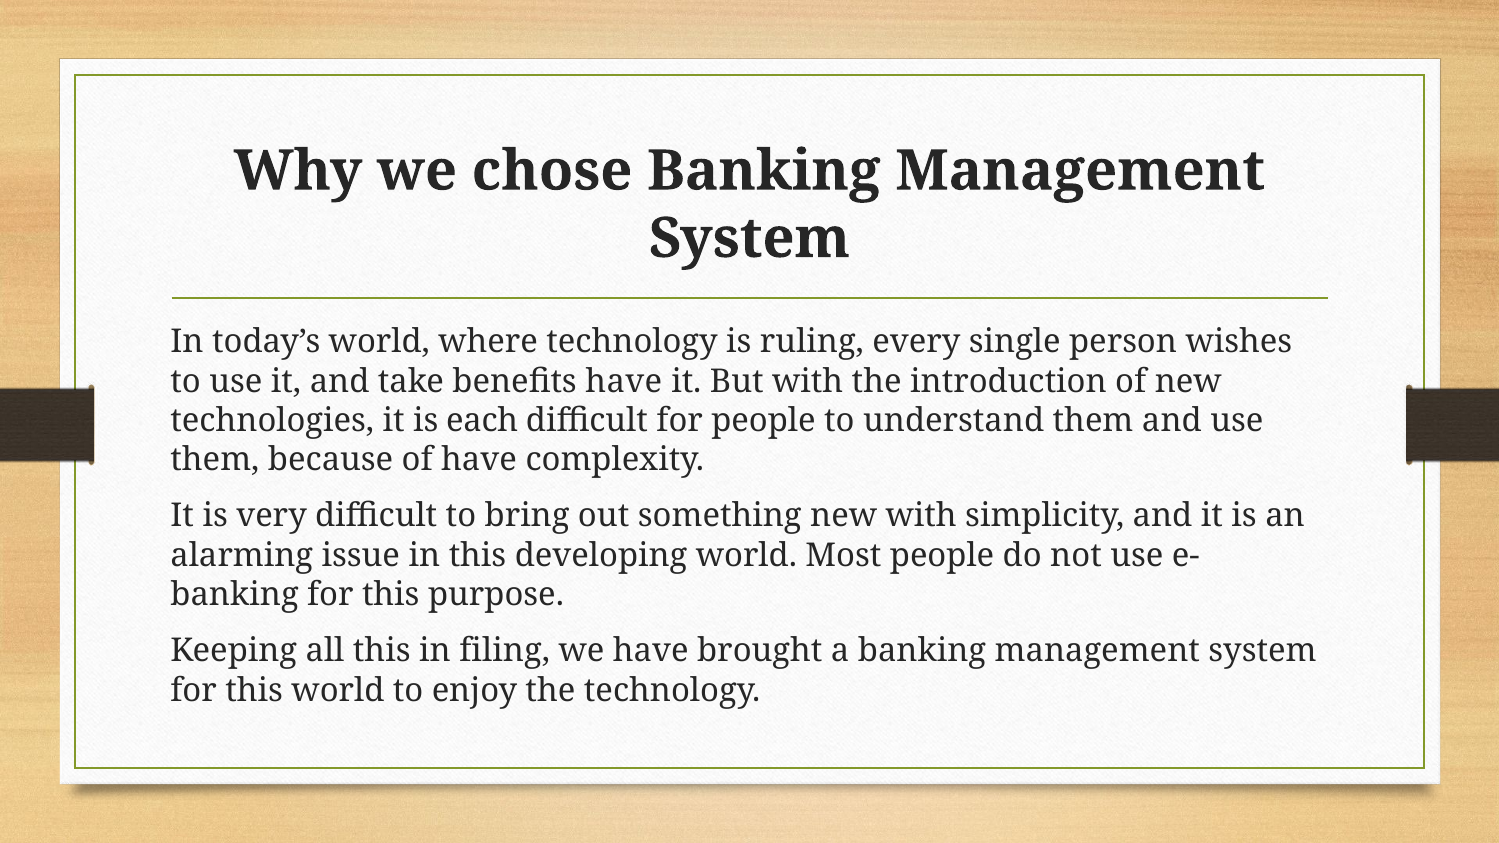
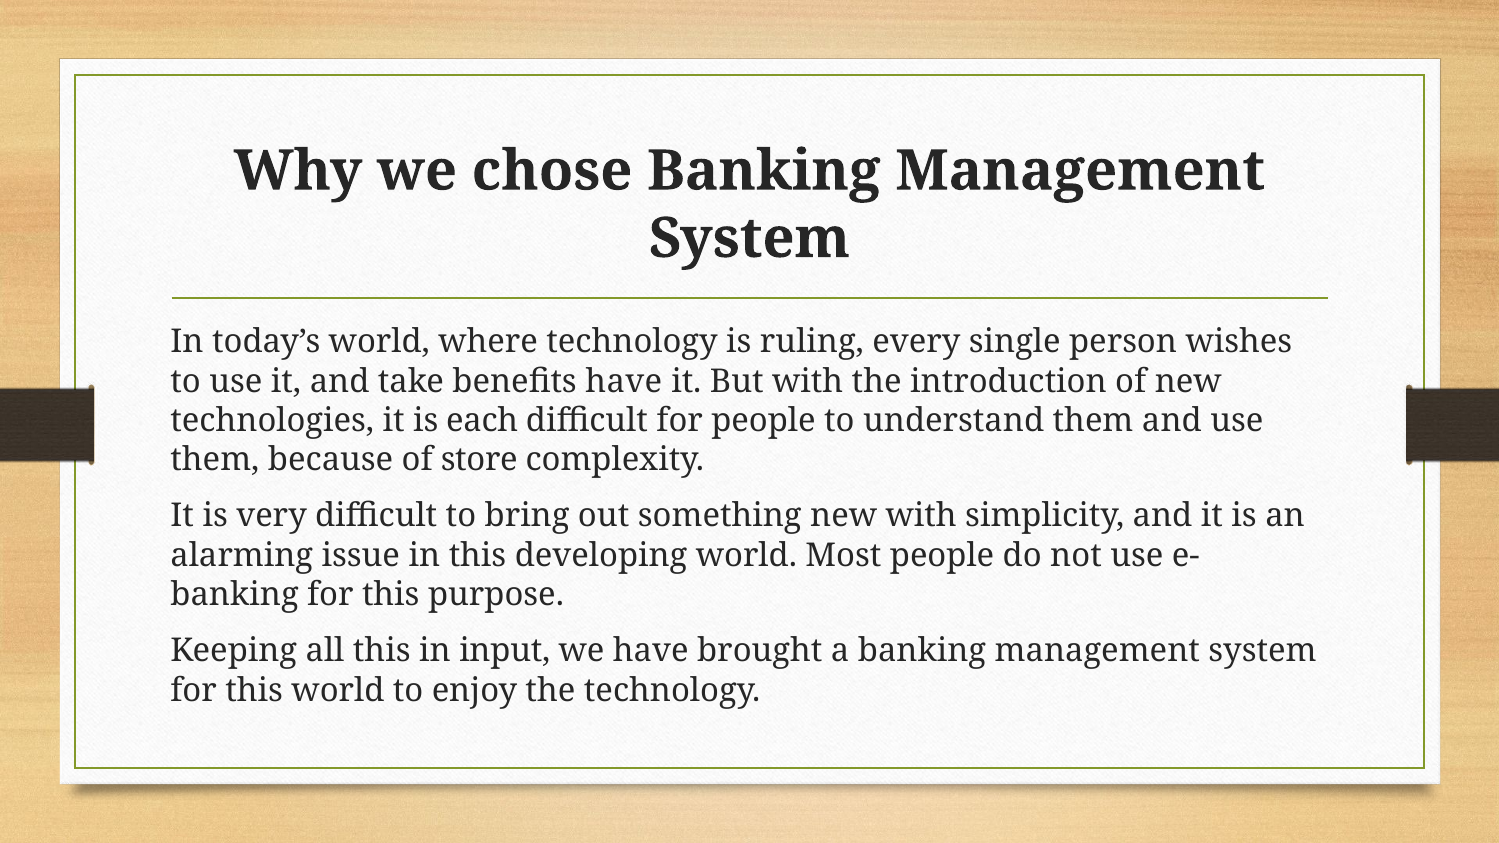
of have: have -> store (479, 460)
filing: filing -> input (505, 651)
